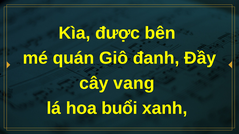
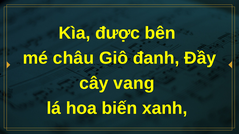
quán: quán -> châu (73, 58)
buổi: buổi -> biến (119, 108)
